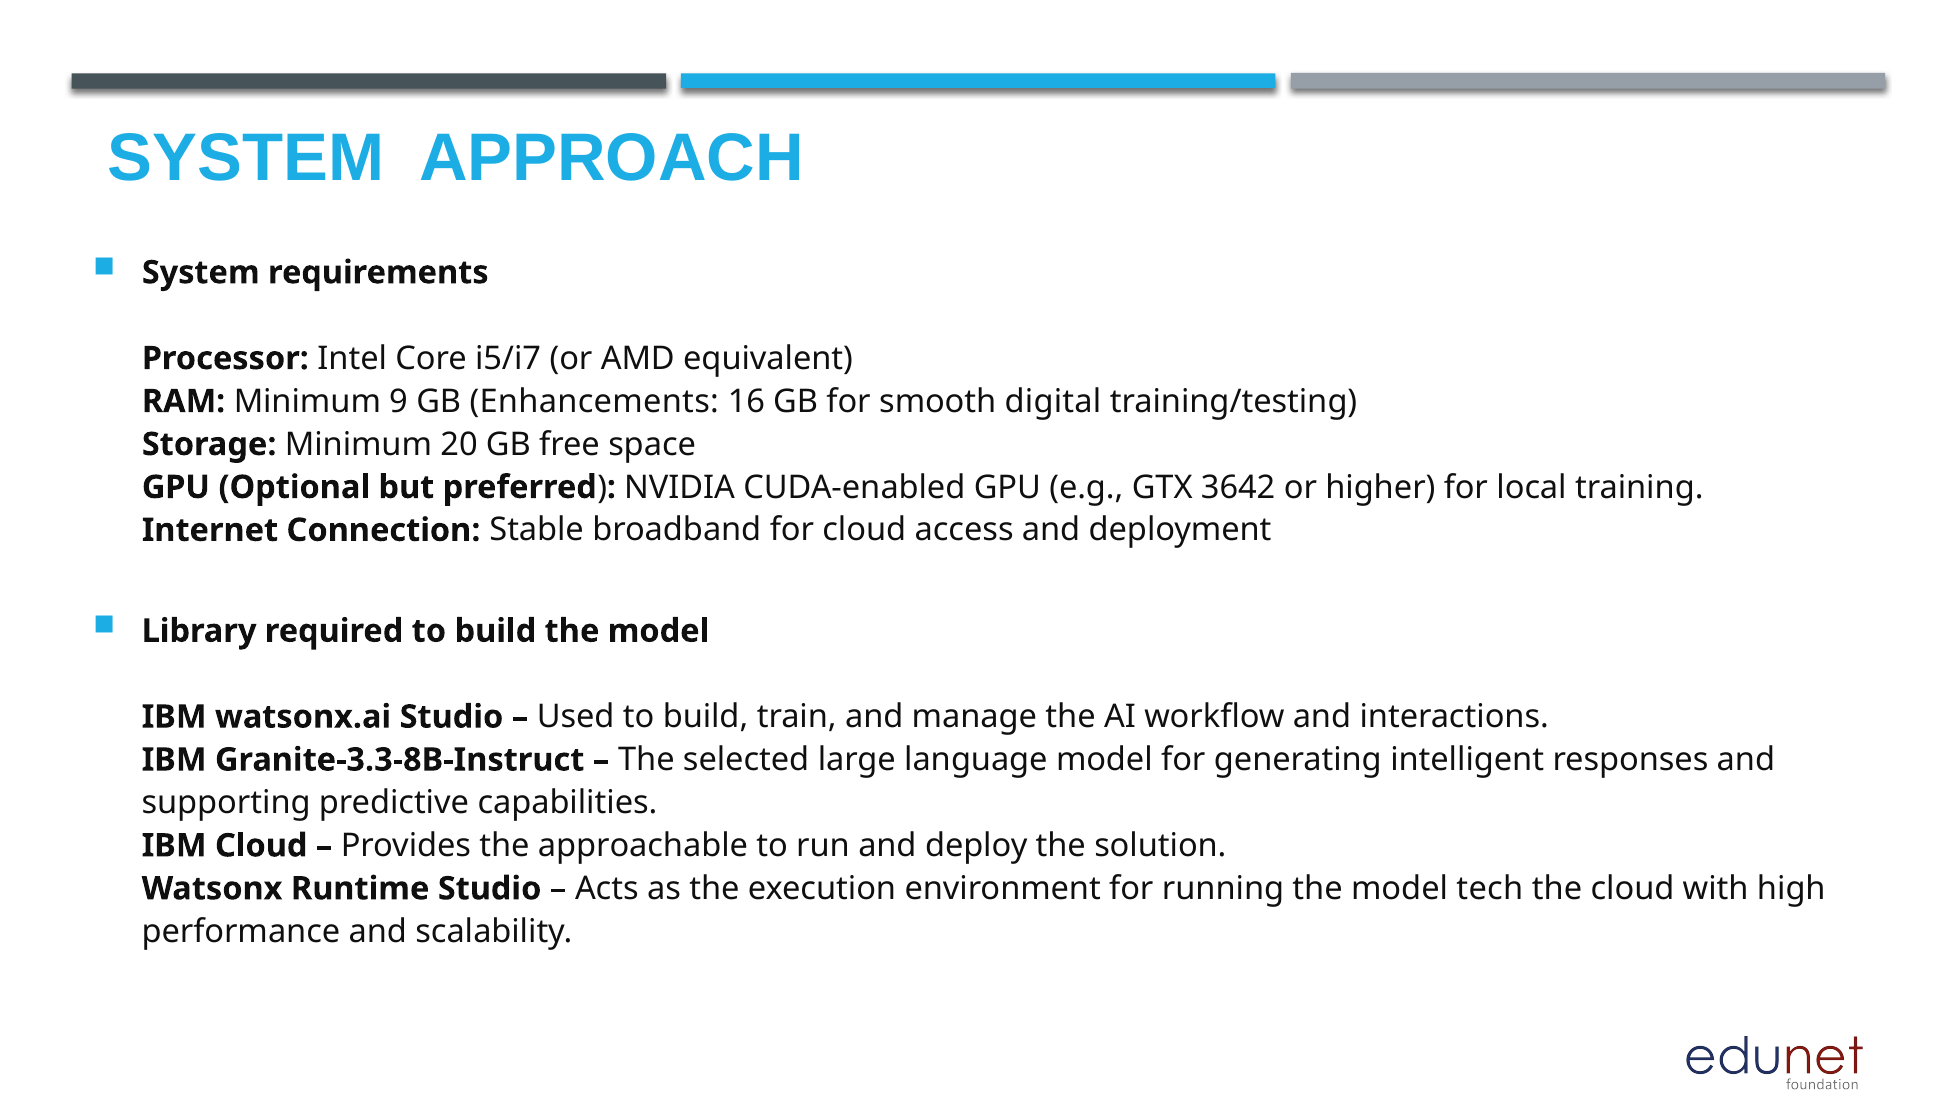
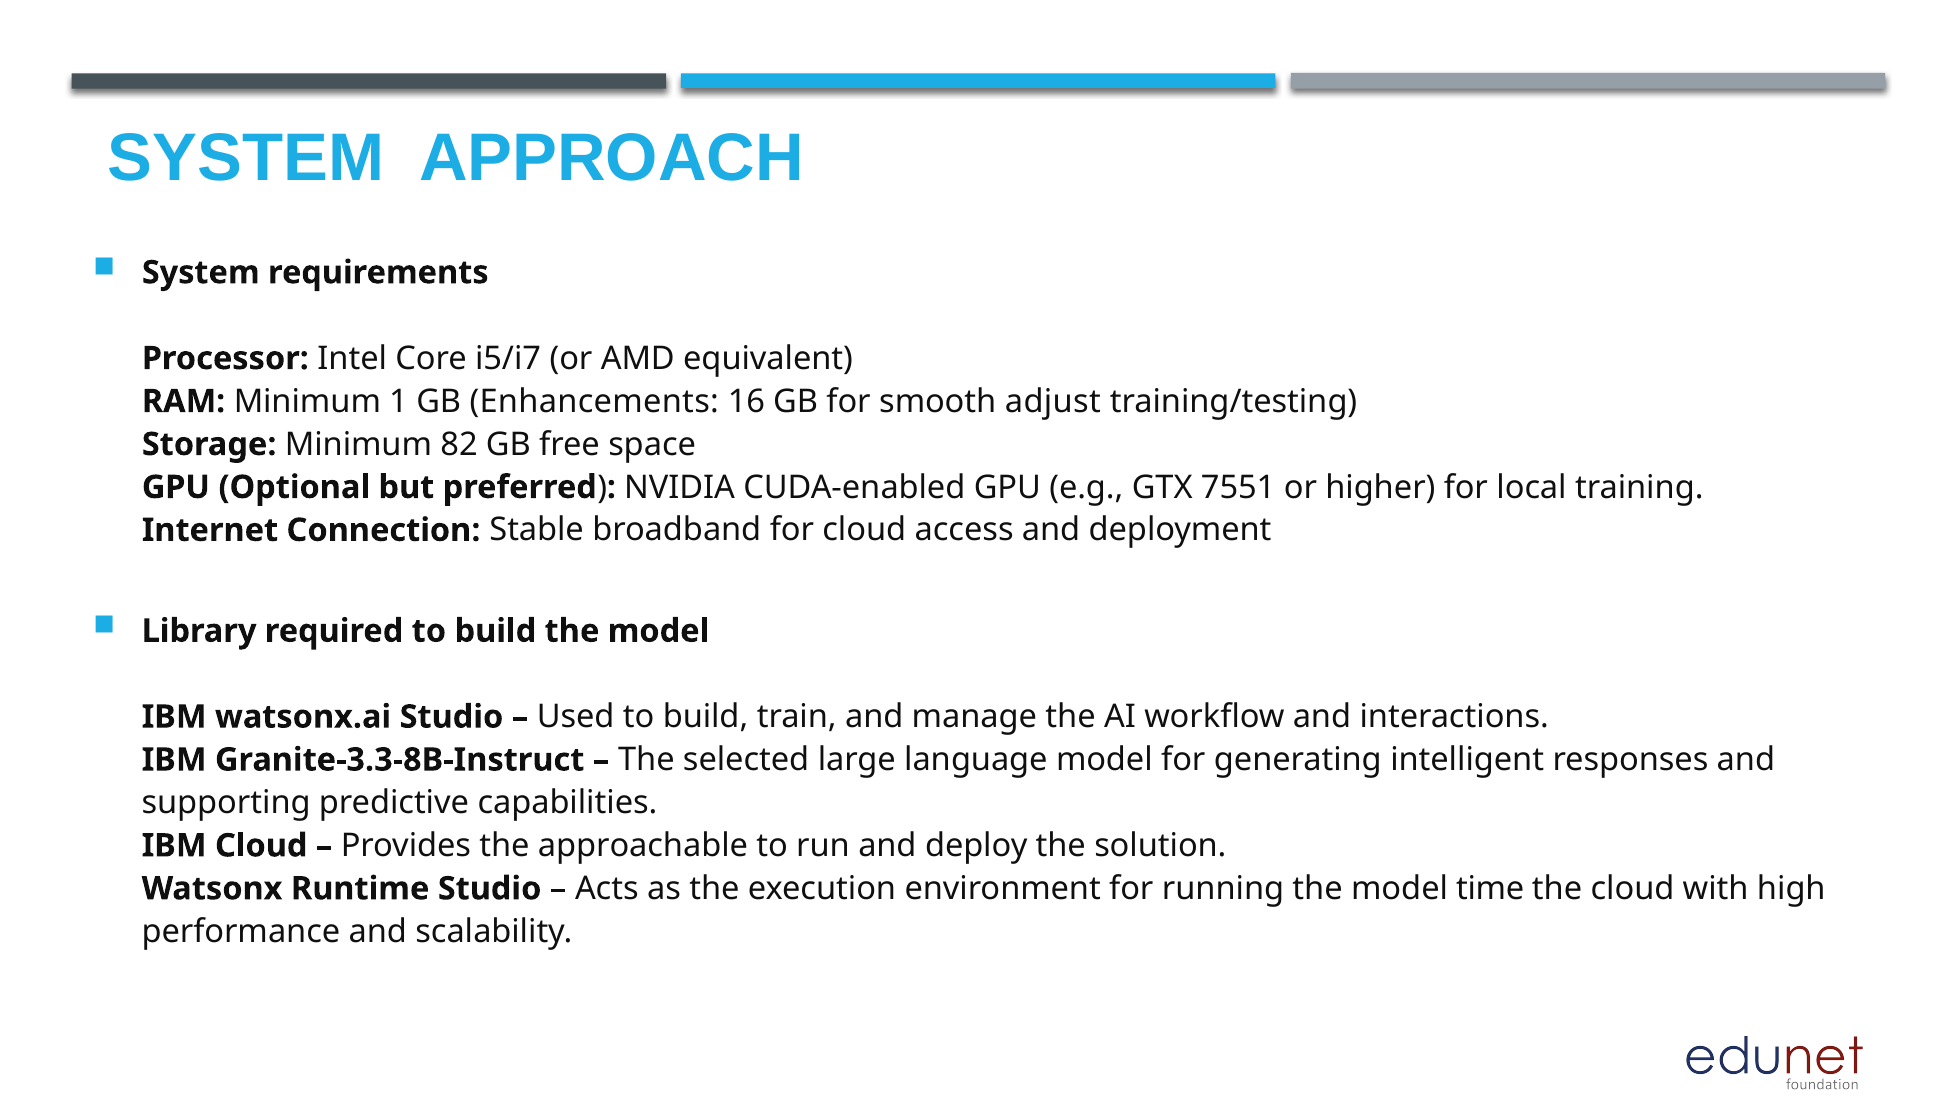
9: 9 -> 1 (398, 401)
digital: digital -> adjust (1053, 401)
20: 20 -> 82 (459, 444)
3642: 3642 -> 7551 (1238, 487)
tech: tech -> time (1490, 888)
